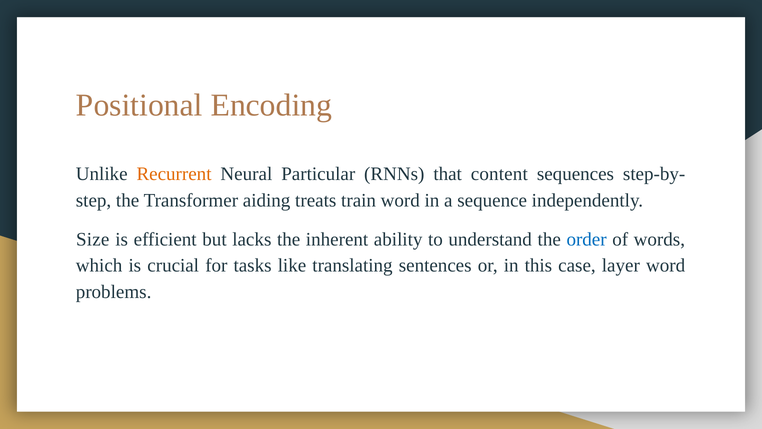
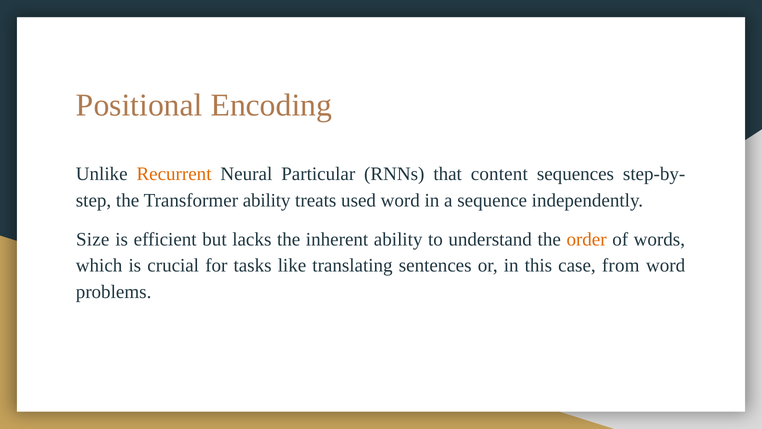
Transformer aiding: aiding -> ability (267, 200)
train: train -> used (359, 200)
order colour: blue -> orange (587, 239)
layer: layer -> from (621, 265)
